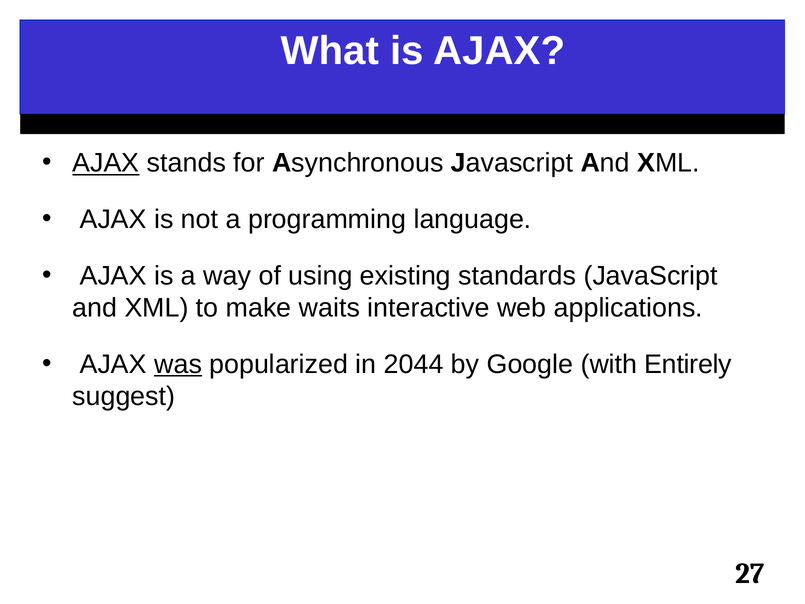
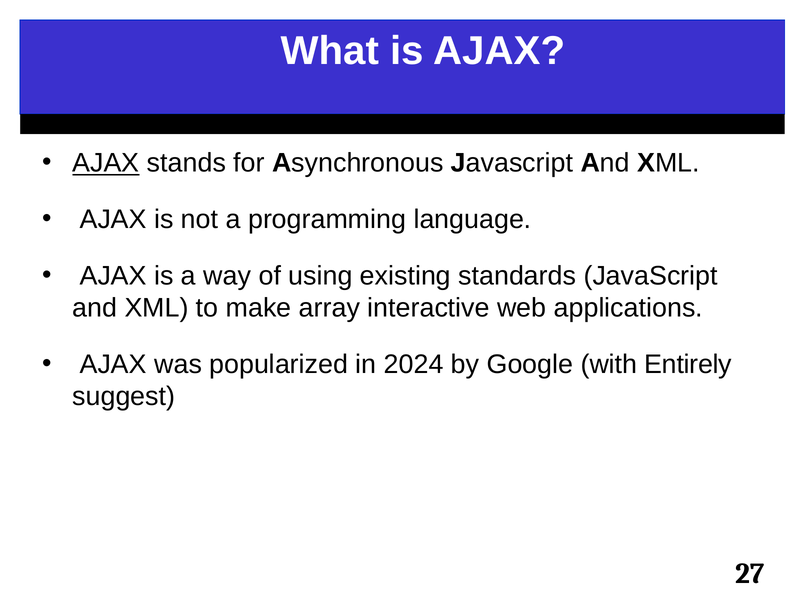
waits: waits -> array (329, 308)
was underline: present -> none (178, 364)
2044: 2044 -> 2024 (414, 364)
